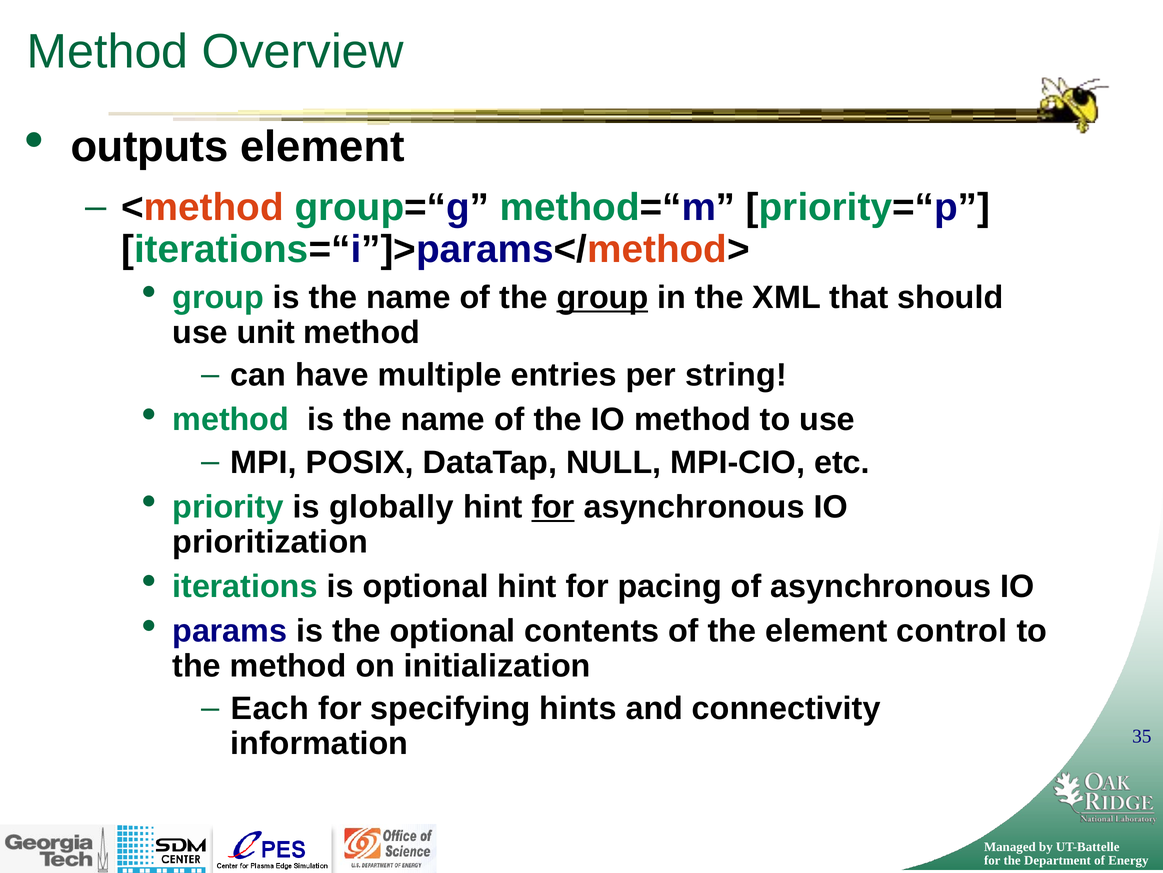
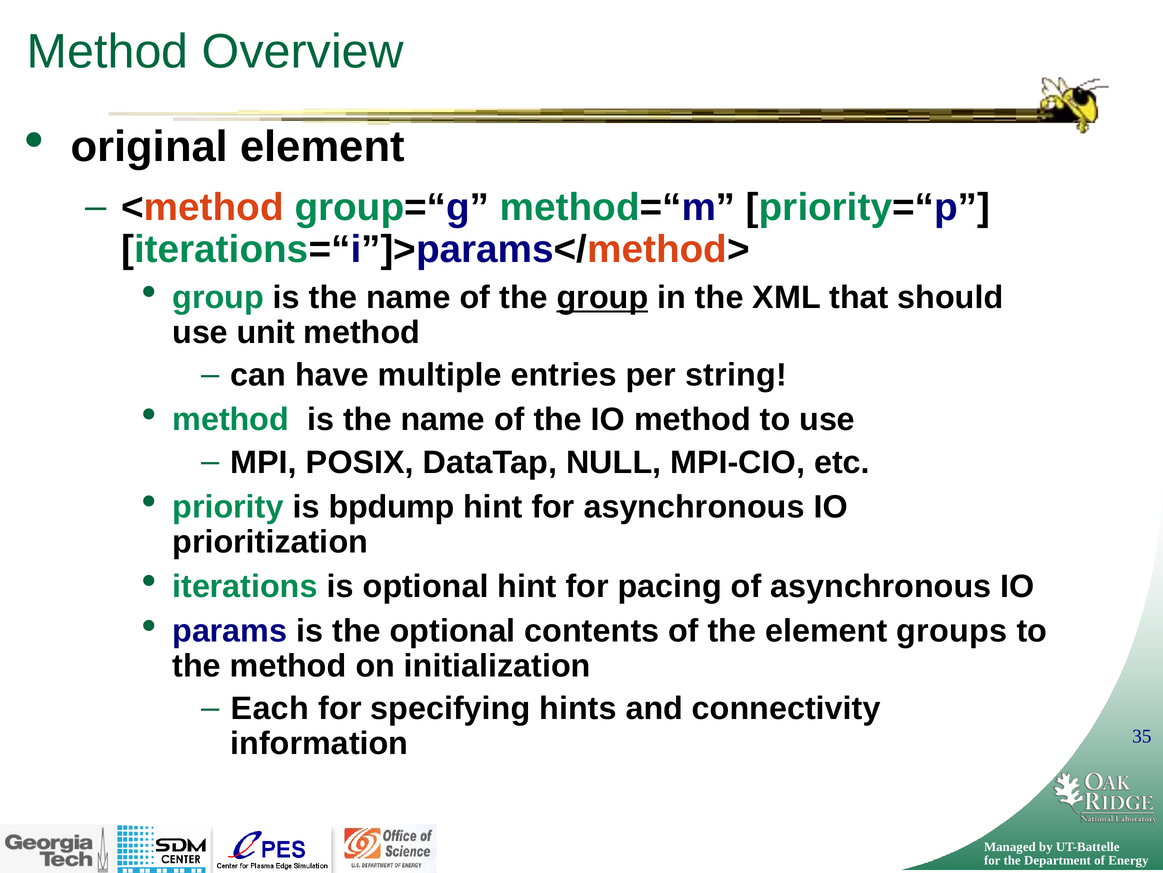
outputs: outputs -> original (149, 147)
globally: globally -> bpdump (392, 507)
for underline: present -> none (553, 507)
control: control -> groups (952, 631)
